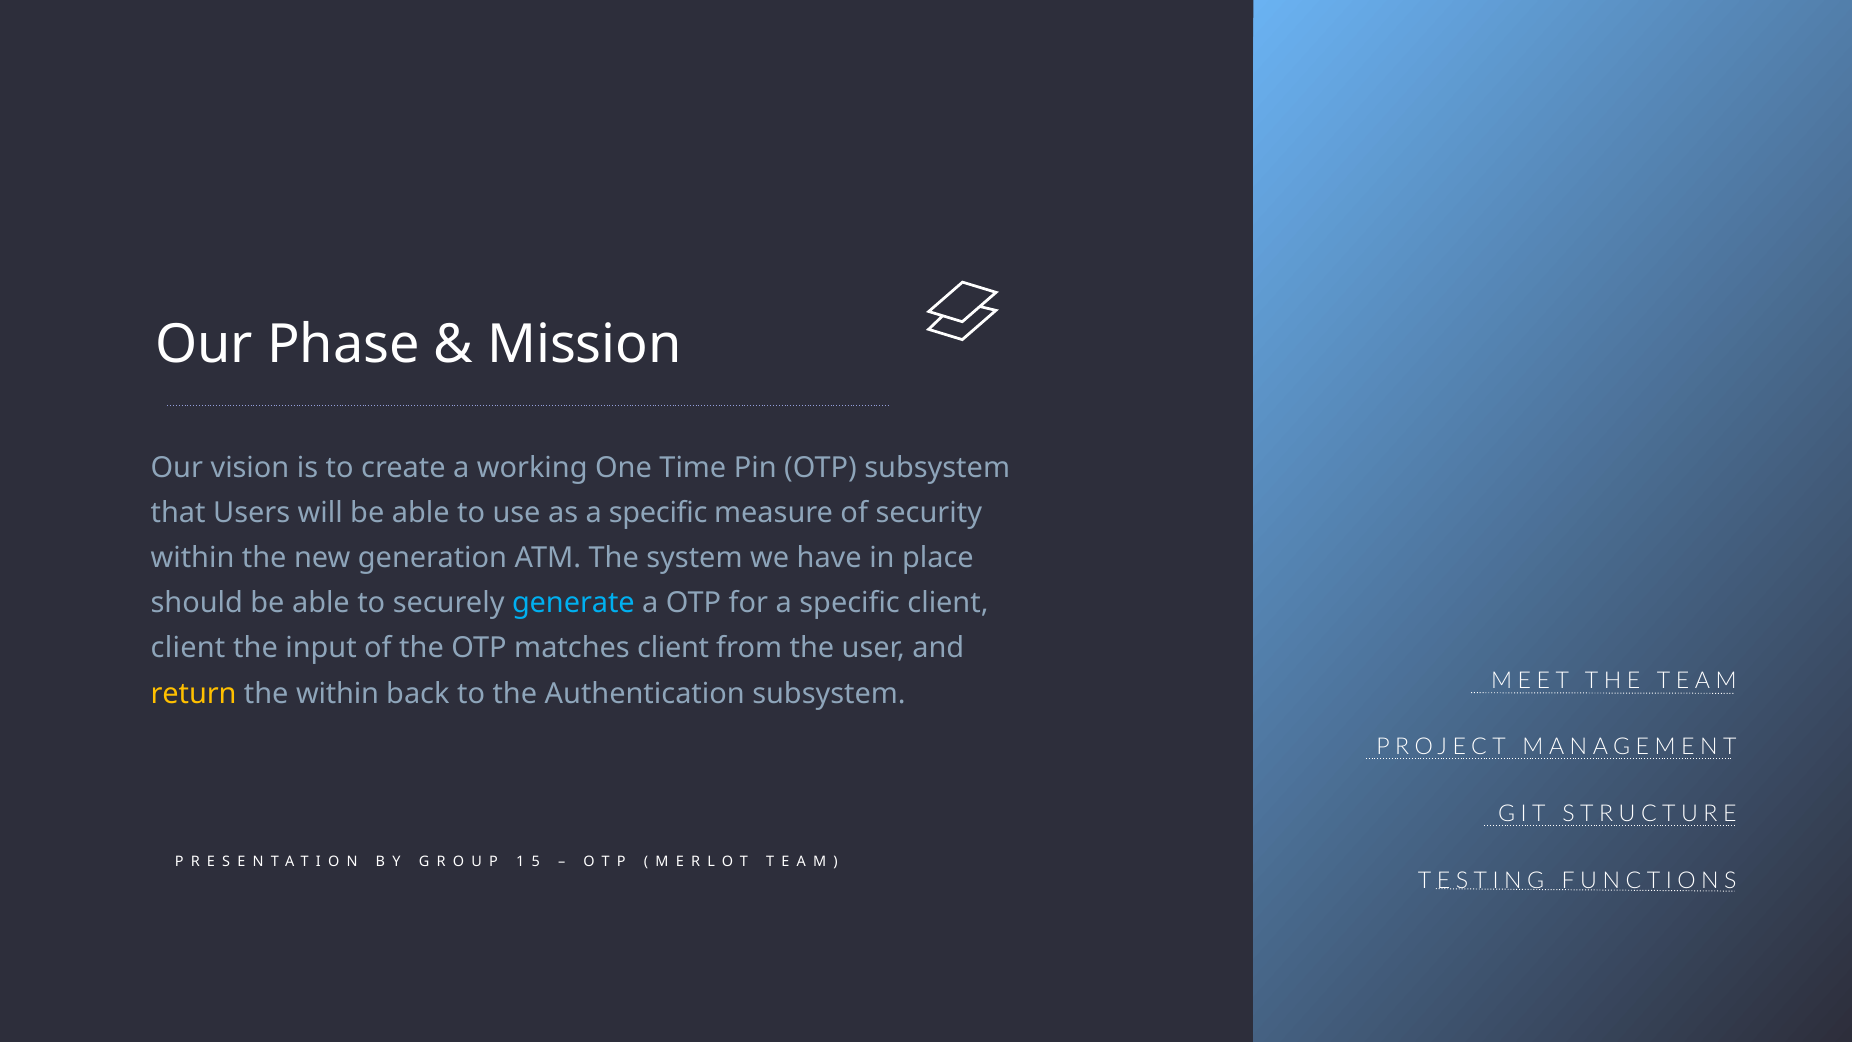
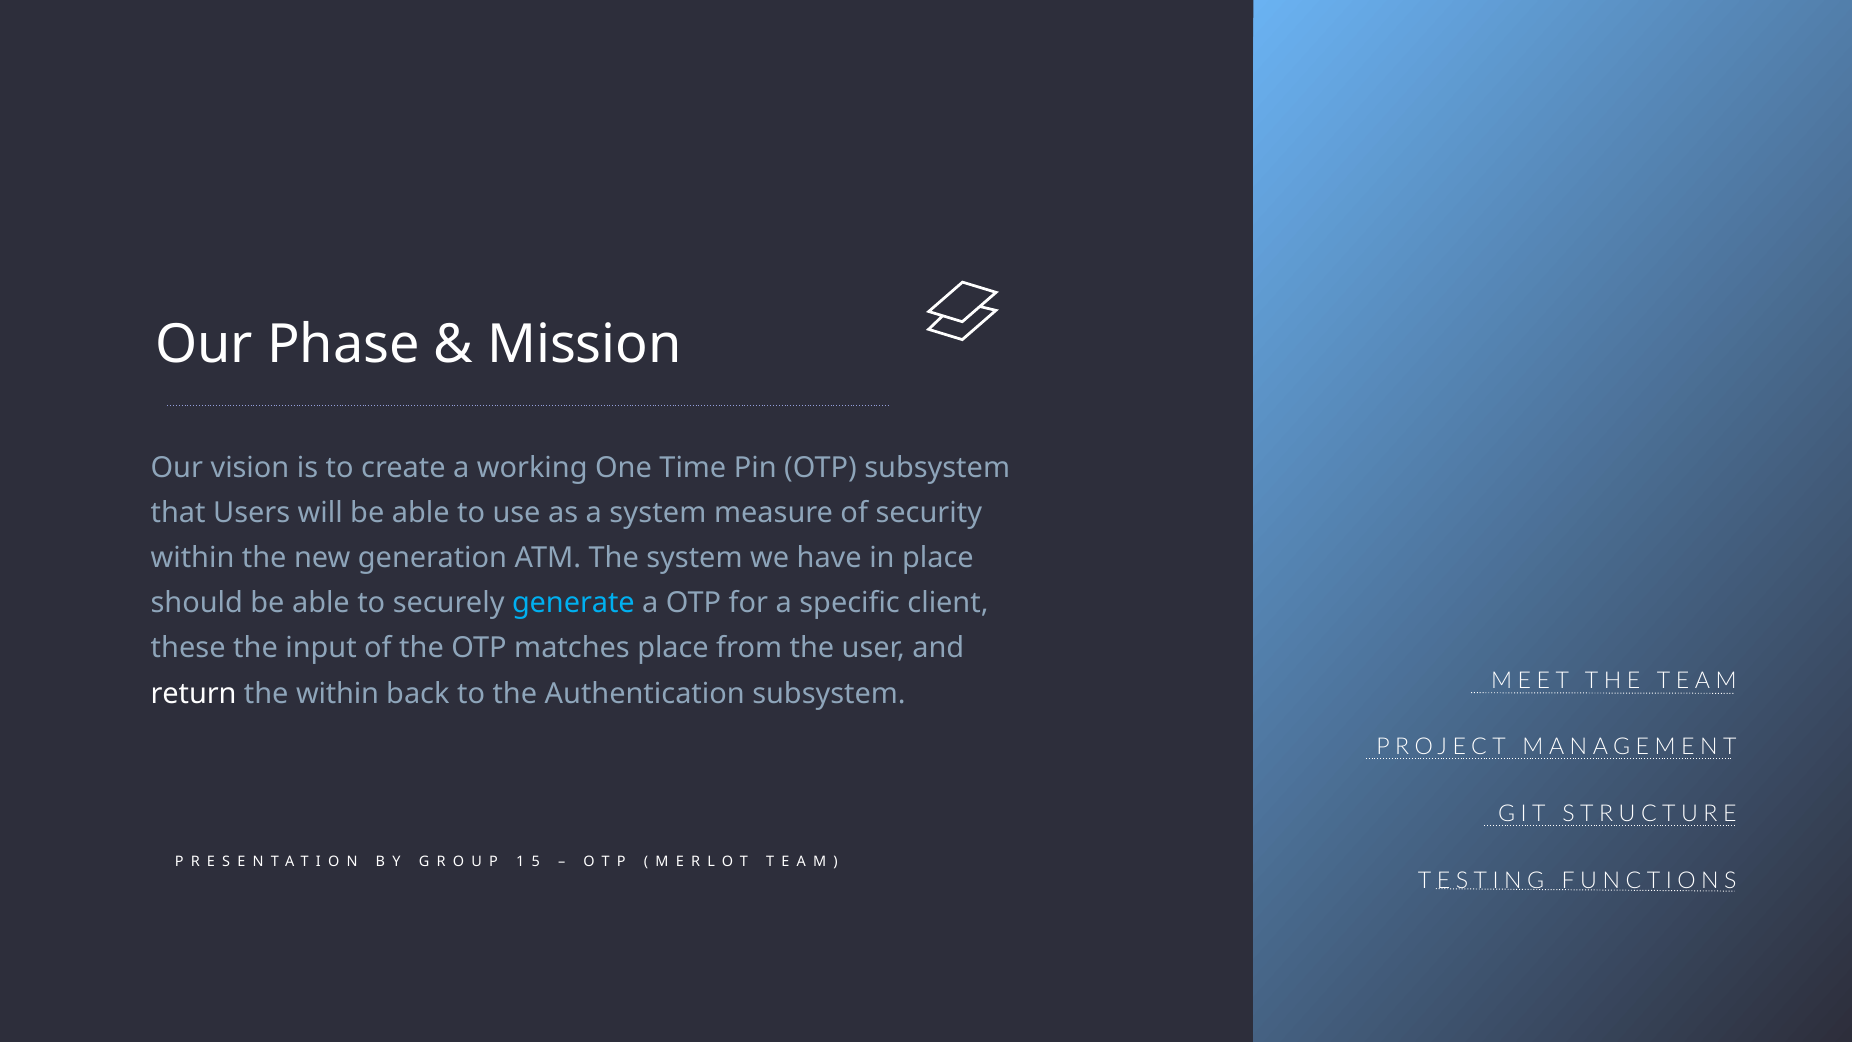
as a specific: specific -> system (658, 513)
client: client -> these (188, 648)
matches client: client -> place (673, 648)
return colour: yellow -> white (194, 693)
